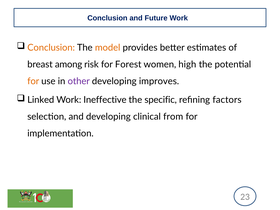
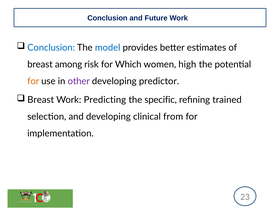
Conclusion colour: orange -> blue (51, 48)
model colour: orange -> blue (108, 48)
Forest: Forest -> Which (128, 64)
improves: improves -> predictor (159, 81)
Linked: Linked -> Breast (41, 100)
Ineffective: Ineffective -> Predicting (105, 100)
factors: factors -> trained (227, 100)
